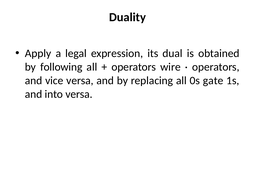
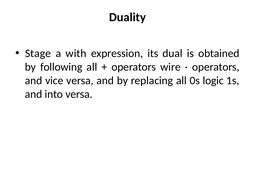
Apply: Apply -> Stage (38, 53)
legal: legal -> with (76, 53)
gate: gate -> logic (213, 81)
